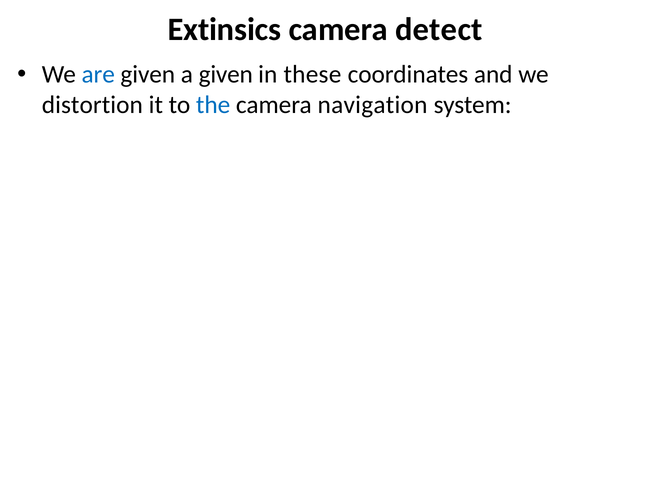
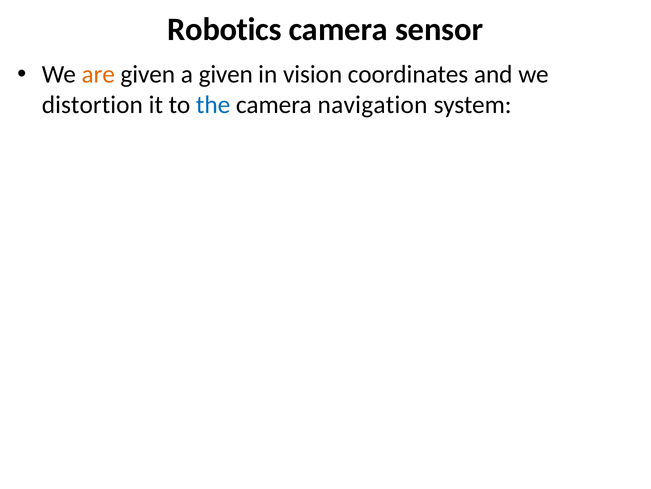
Extinsics: Extinsics -> Robotics (225, 29)
detect: detect -> sensor (439, 29)
are colour: blue -> orange (98, 74)
these: these -> vision (313, 74)
